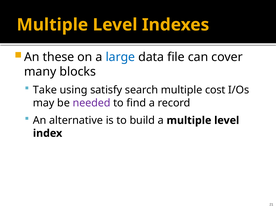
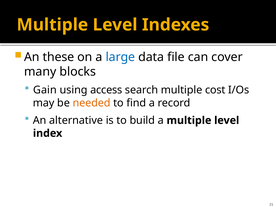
Take: Take -> Gain (45, 90)
satisfy: satisfy -> access (106, 90)
needed colour: purple -> orange (92, 103)
